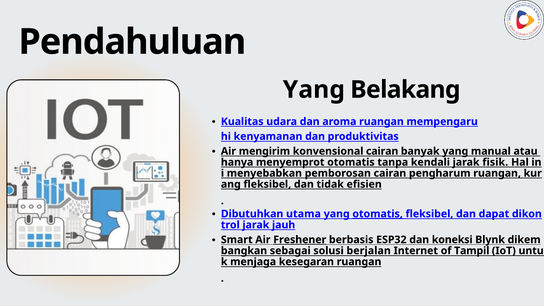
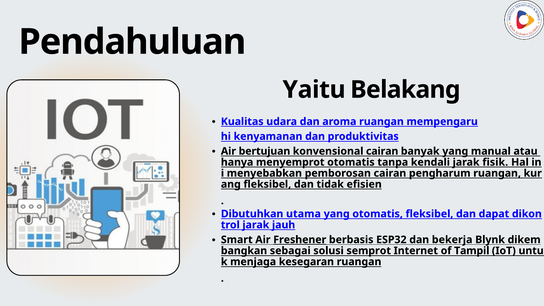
Yang: Yang -> Yaitu (314, 90)
mengirim: mengirim -> bertujuan (264, 151)
otomatis underline: present -> none (378, 214)
koneksi: koneksi -> bekerja (452, 240)
berjalan: berjalan -> semprot (369, 251)
